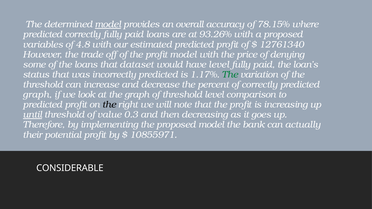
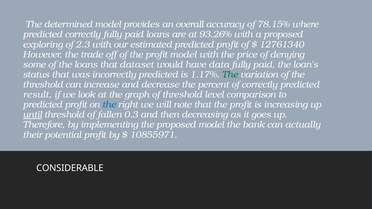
model underline: present -> none (108, 24)
variables: variables -> exploring (43, 45)
4.8: 4.8 -> 2.3 (83, 45)
have level: level -> data (219, 65)
graph: graph -> result (37, 95)
the colour: black -> blue (109, 105)
value: value -> fallen (110, 115)
